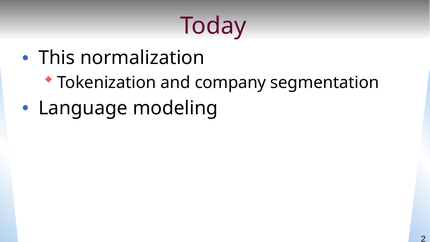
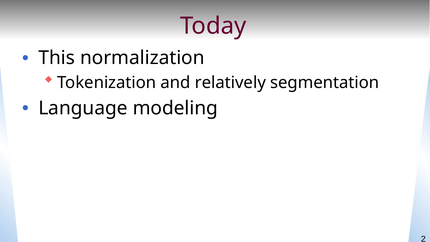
company: company -> relatively (230, 83)
